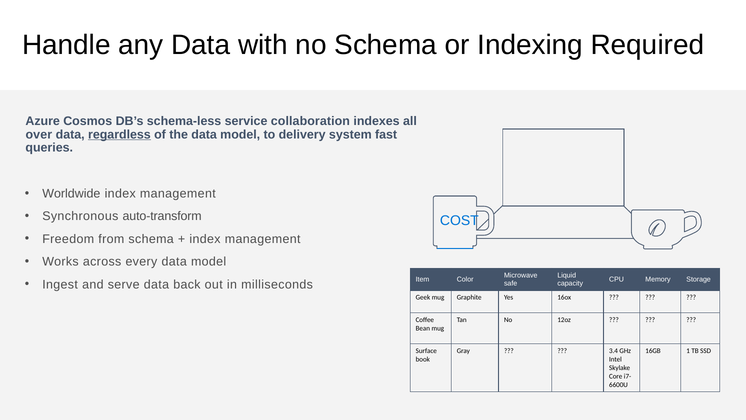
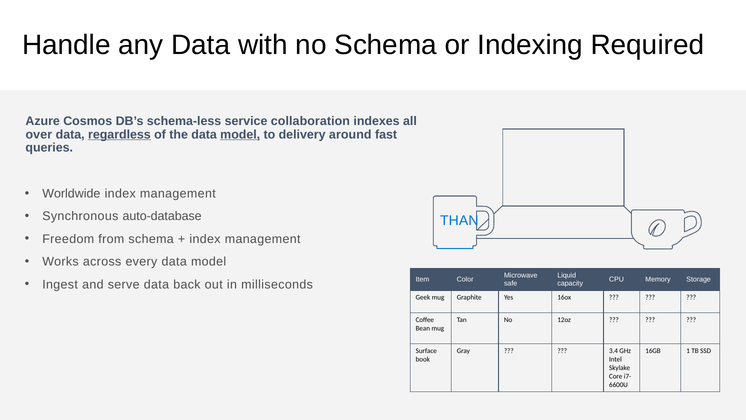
model underline: none -> present (240, 134)
system: system -> around (350, 134)
auto-transform: auto-transform -> auto-database (162, 216)
COST: COST -> THAN (459, 220)
